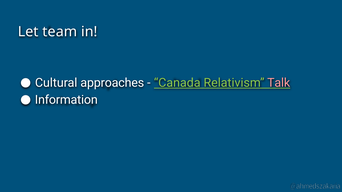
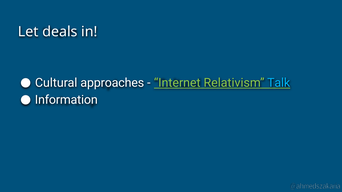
team: team -> deals (60, 32)
Canada: Canada -> Internet (177, 83)
Talk colour: pink -> light blue (279, 83)
